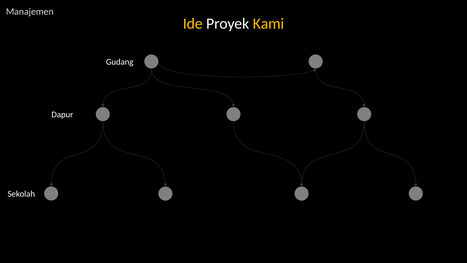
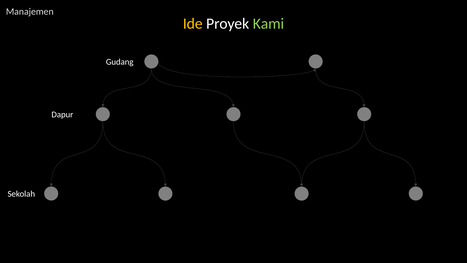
Kami colour: yellow -> light green (268, 24)
